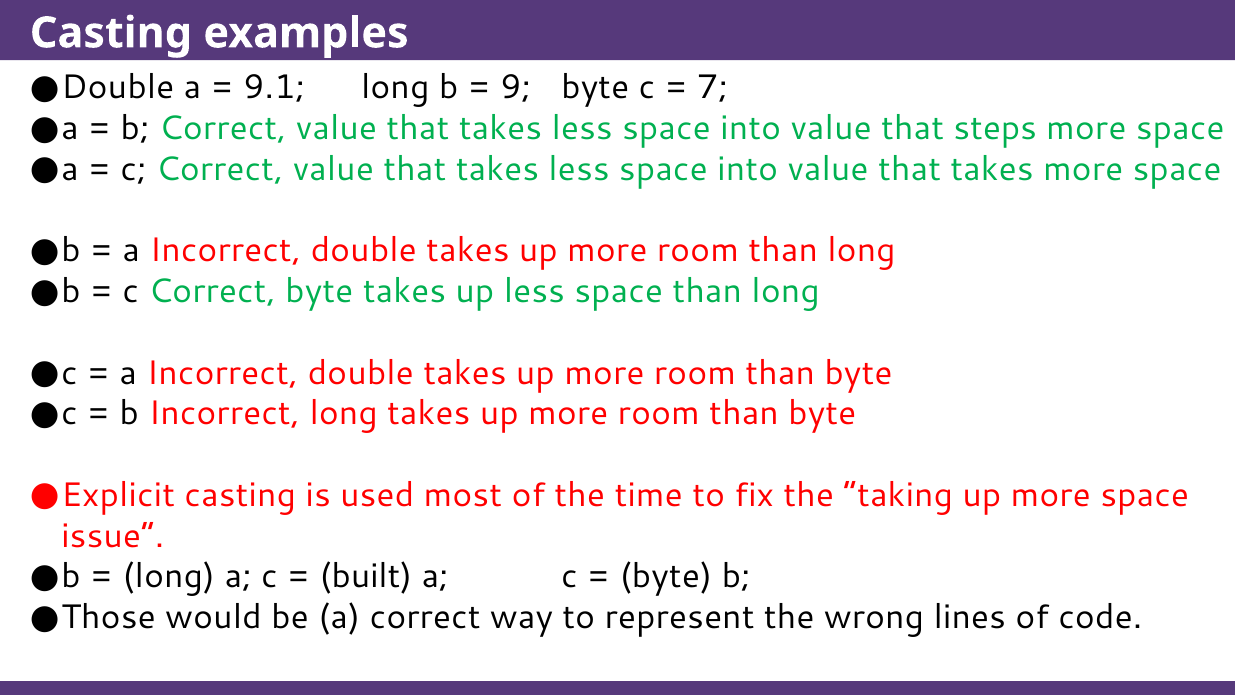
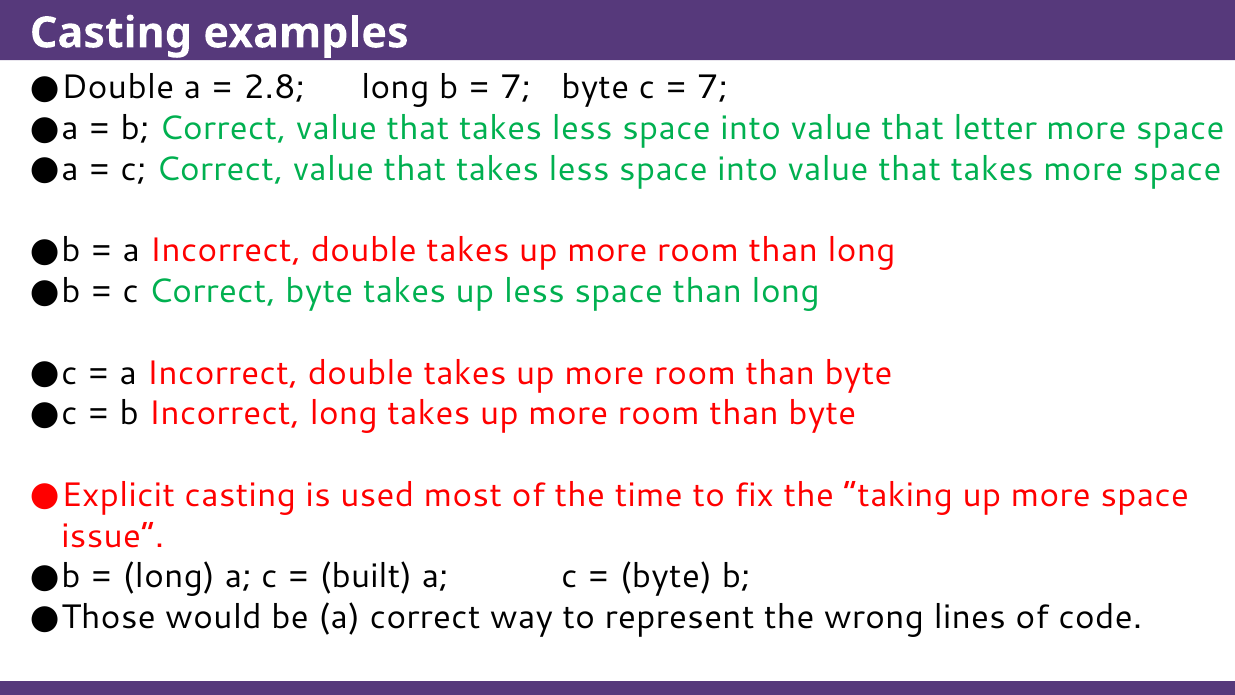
9.1: 9.1 -> 2.8 (274, 88)
9: 9 -> 7 (516, 88)
steps: steps -> letter (995, 128)
